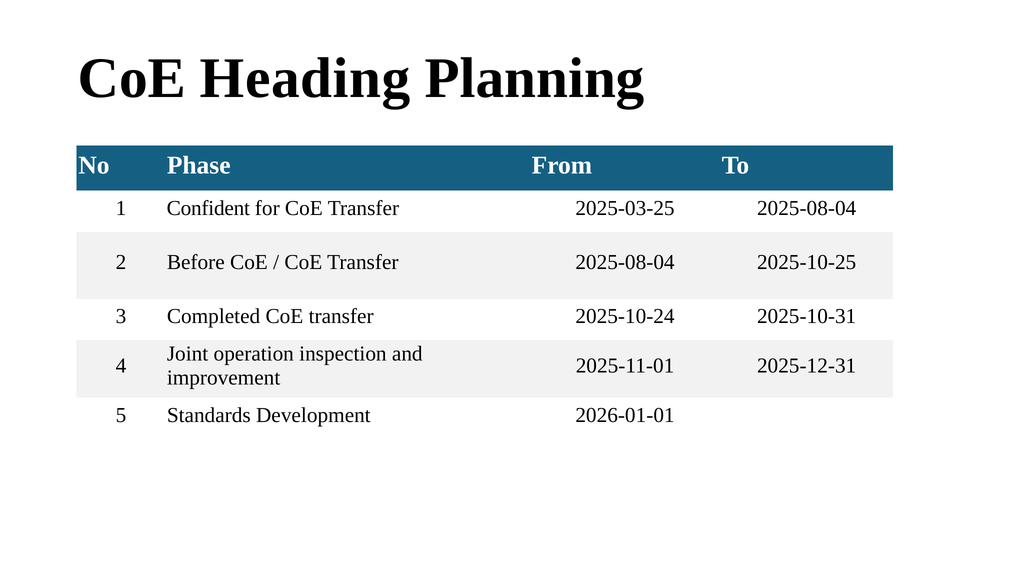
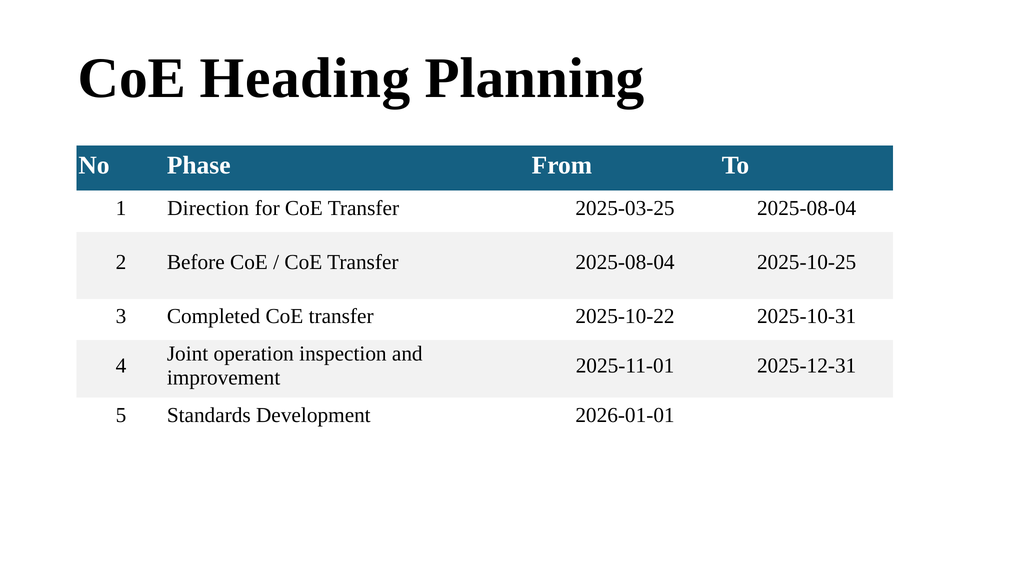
Confident: Confident -> Direction (208, 208)
2025-10-24: 2025-10-24 -> 2025-10-22 (625, 316)
